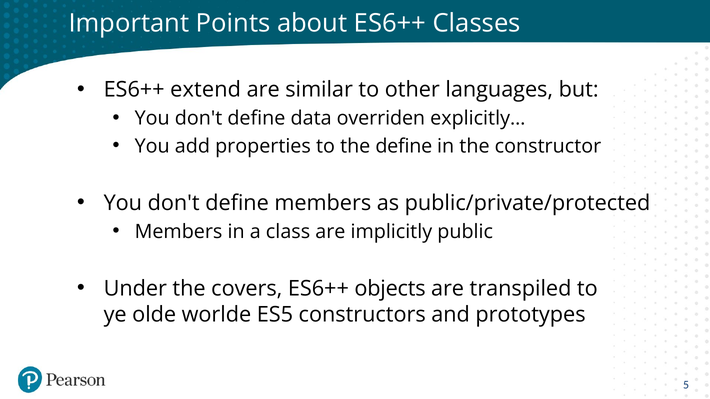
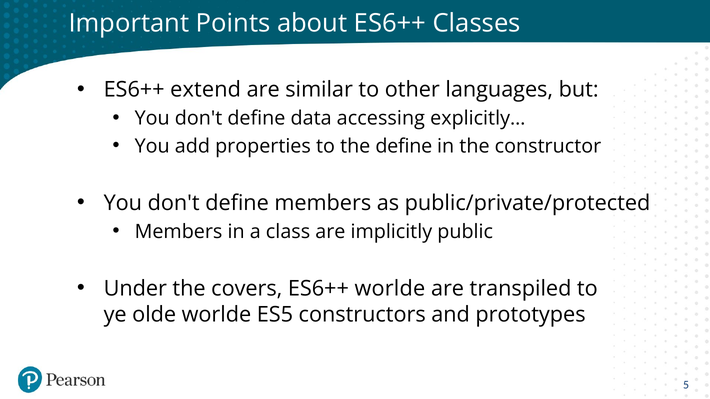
overriden: overriden -> accessing (381, 119)
ES6++ objects: objects -> worlde (390, 289)
